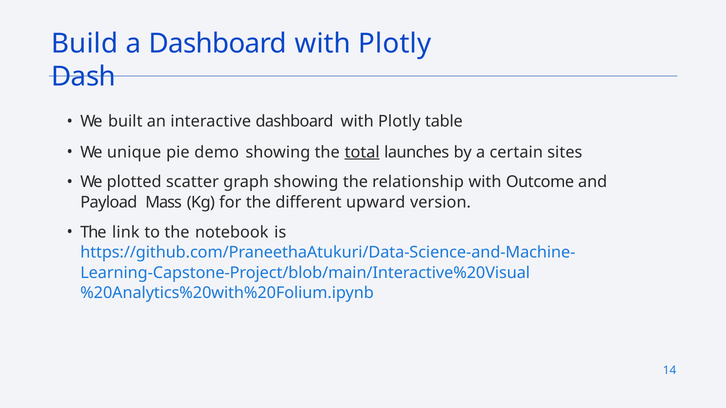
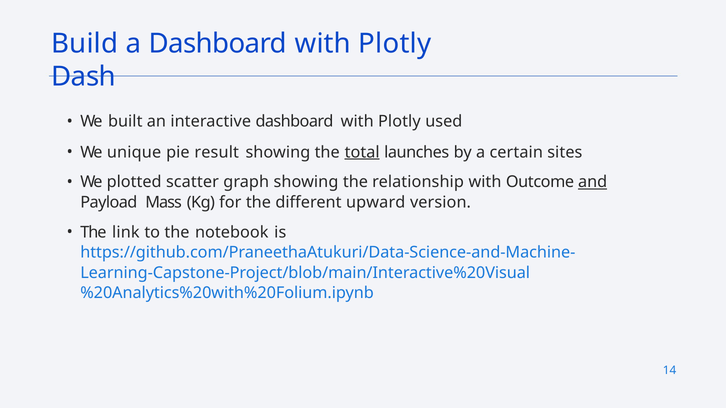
table: table -> used (444, 122)
demo: demo -> result (217, 152)
and underline: none -> present (593, 182)
